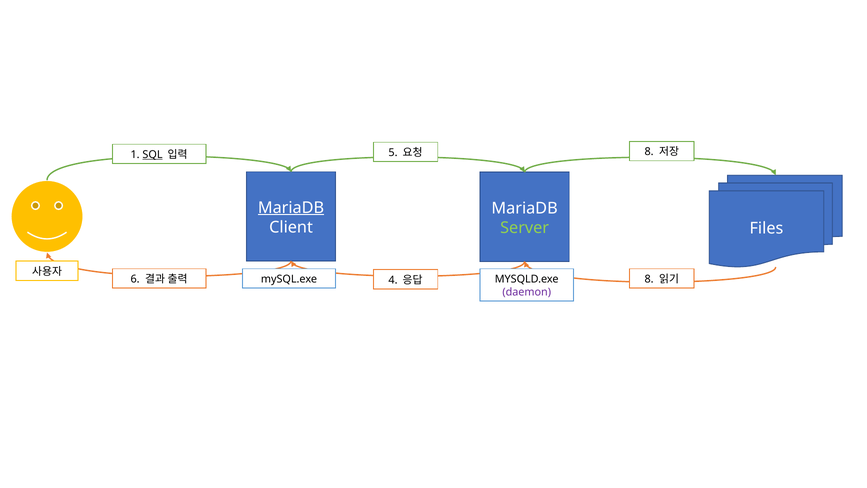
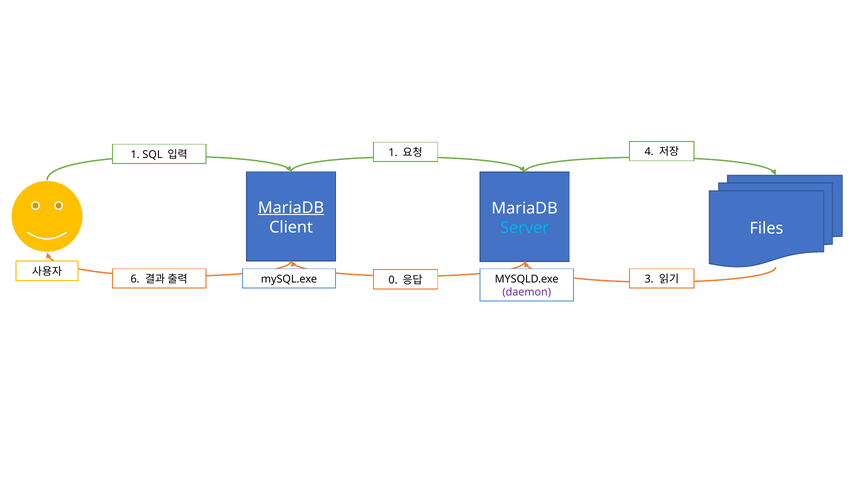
SQL underline: present -> none (153, 155)
5: 5 -> 1 (393, 153)
8: 8 -> 4 (649, 152)
Server colour: light green -> light blue (525, 228)
4: 4 -> 0 (393, 280)
8: 8 -> 3 (649, 279)
